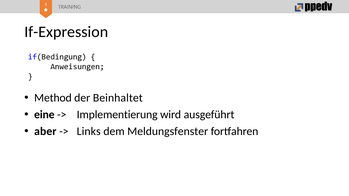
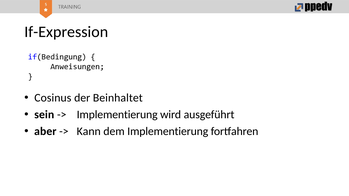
Method: Method -> Cosinus (53, 98)
eine: eine -> sein (44, 115)
Links: Links -> Kann (89, 132)
dem Meldungsfenster: Meldungsfenster -> Implementierung (168, 132)
